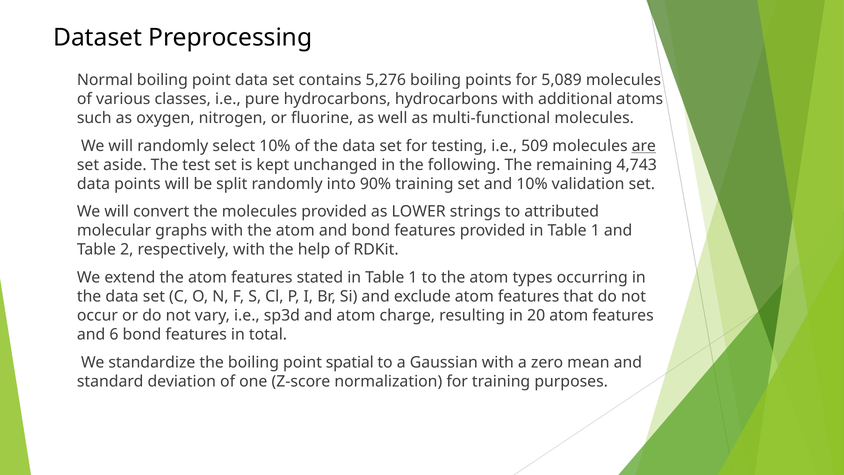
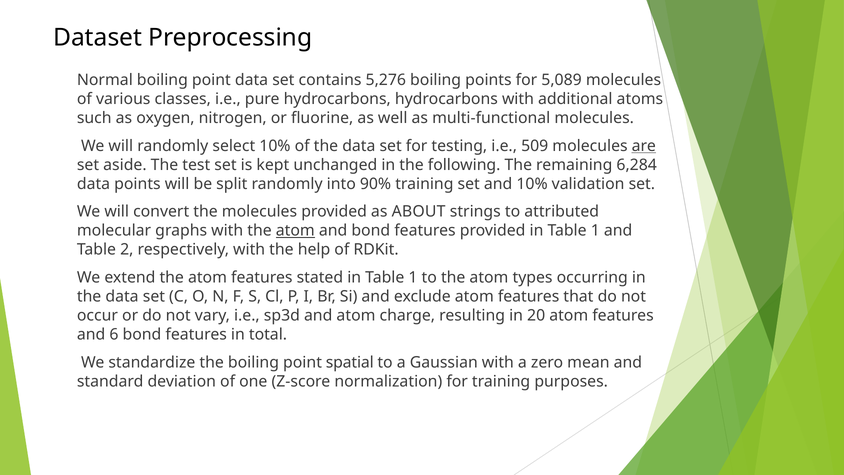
4,743: 4,743 -> 6,284 (637, 165)
LOWER: LOWER -> ABOUT (419, 212)
atom underline: none -> present (295, 231)
